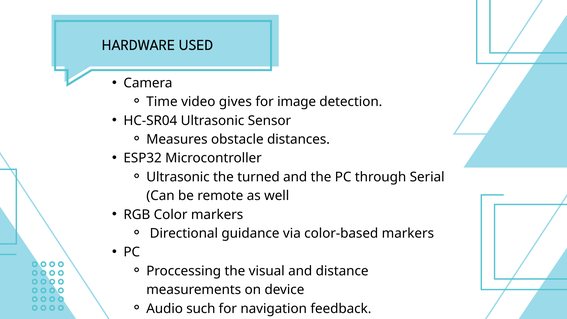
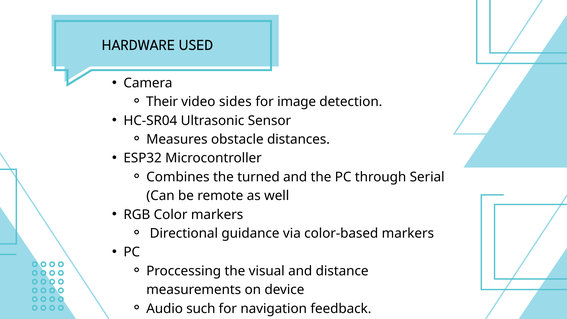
Time: Time -> Their (162, 102)
gives: gives -> sides (235, 102)
Ultrasonic: Ultrasonic -> Combines (178, 177)
